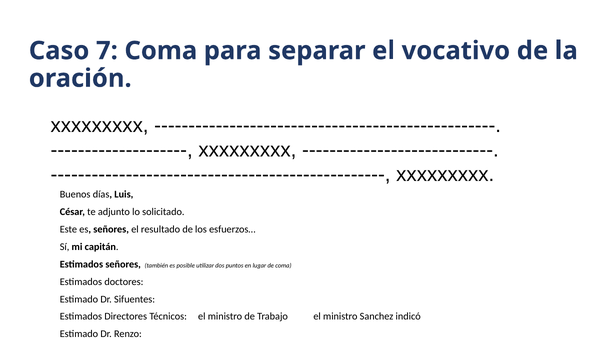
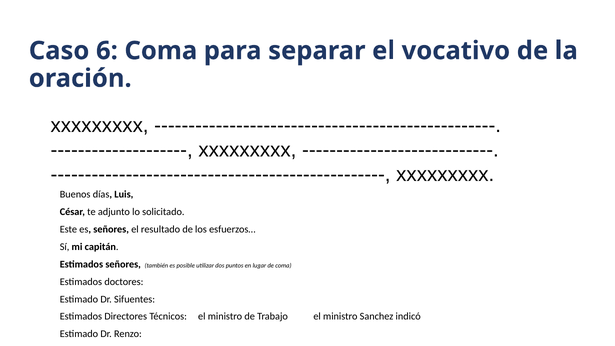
7: 7 -> 6 (107, 51)
